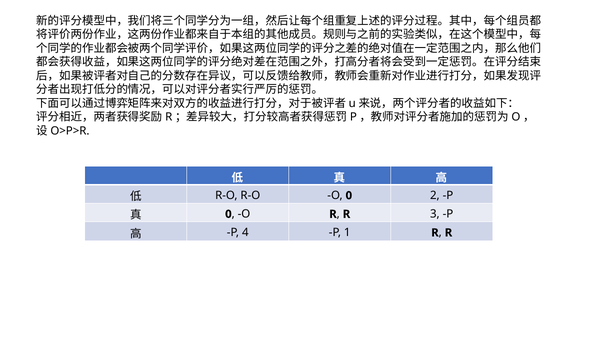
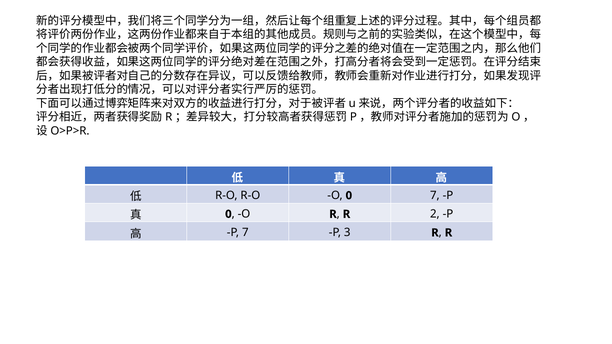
2: 2 -> 7 (435, 196)
3: 3 -> 2 (435, 214)
P 4: 4 -> 7 (245, 233)
1: 1 -> 3 (347, 233)
